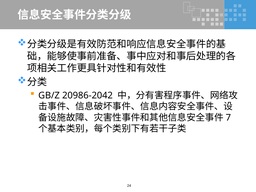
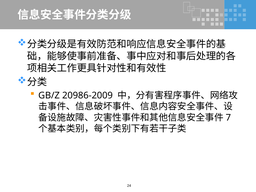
20986-2042: 20986-2042 -> 20986-2009 (87, 95)
